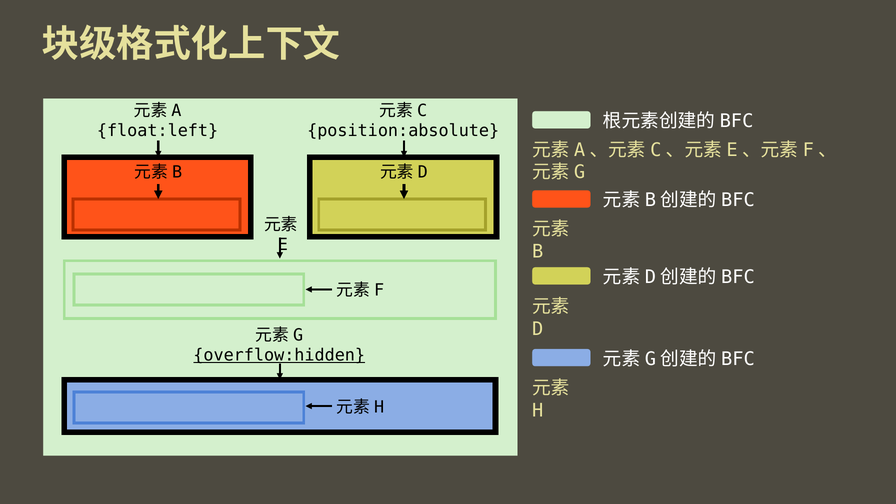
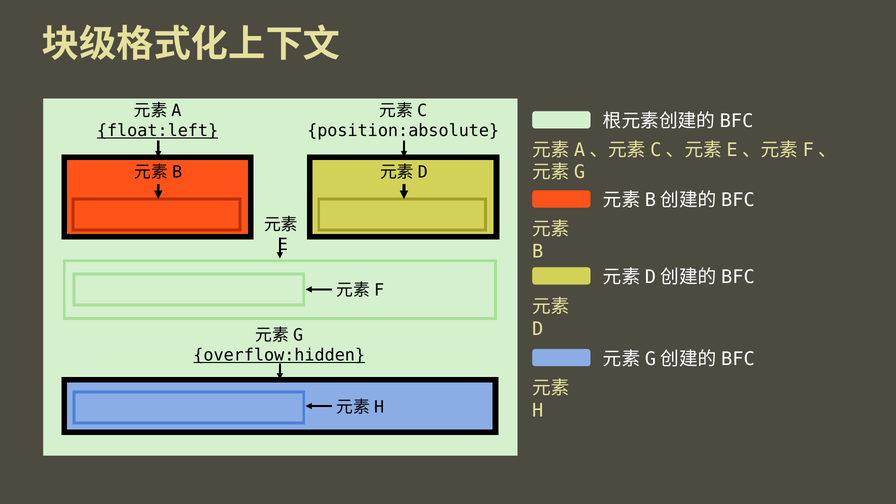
float:left underline: none -> present (158, 131)
